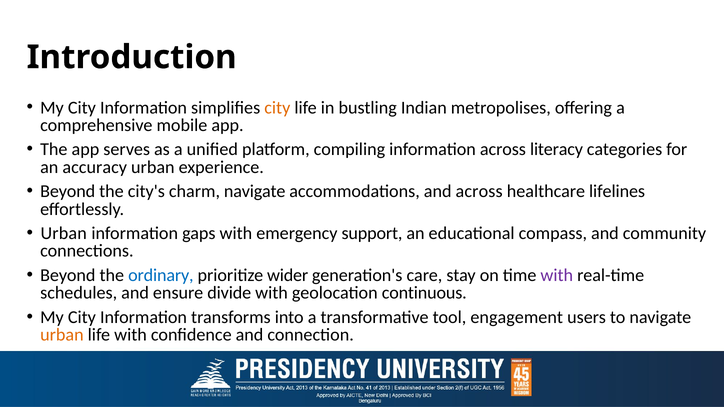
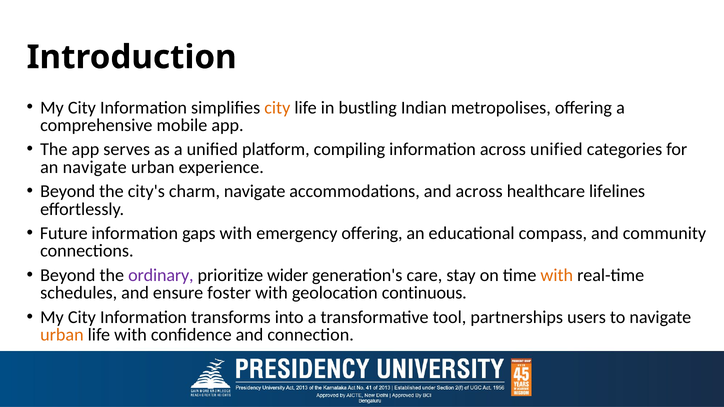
across literacy: literacy -> unified (556, 150)
an accuracy: accuracy -> navigate (95, 167)
Urban: Urban -> Future (64, 234)
emergency support: support -> offering (372, 234)
ordinary colour: blue -> purple (161, 276)
with colour: purple -> orange (557, 276)
divide: divide -> foster (229, 293)
engagement: engagement -> partnerships (517, 317)
